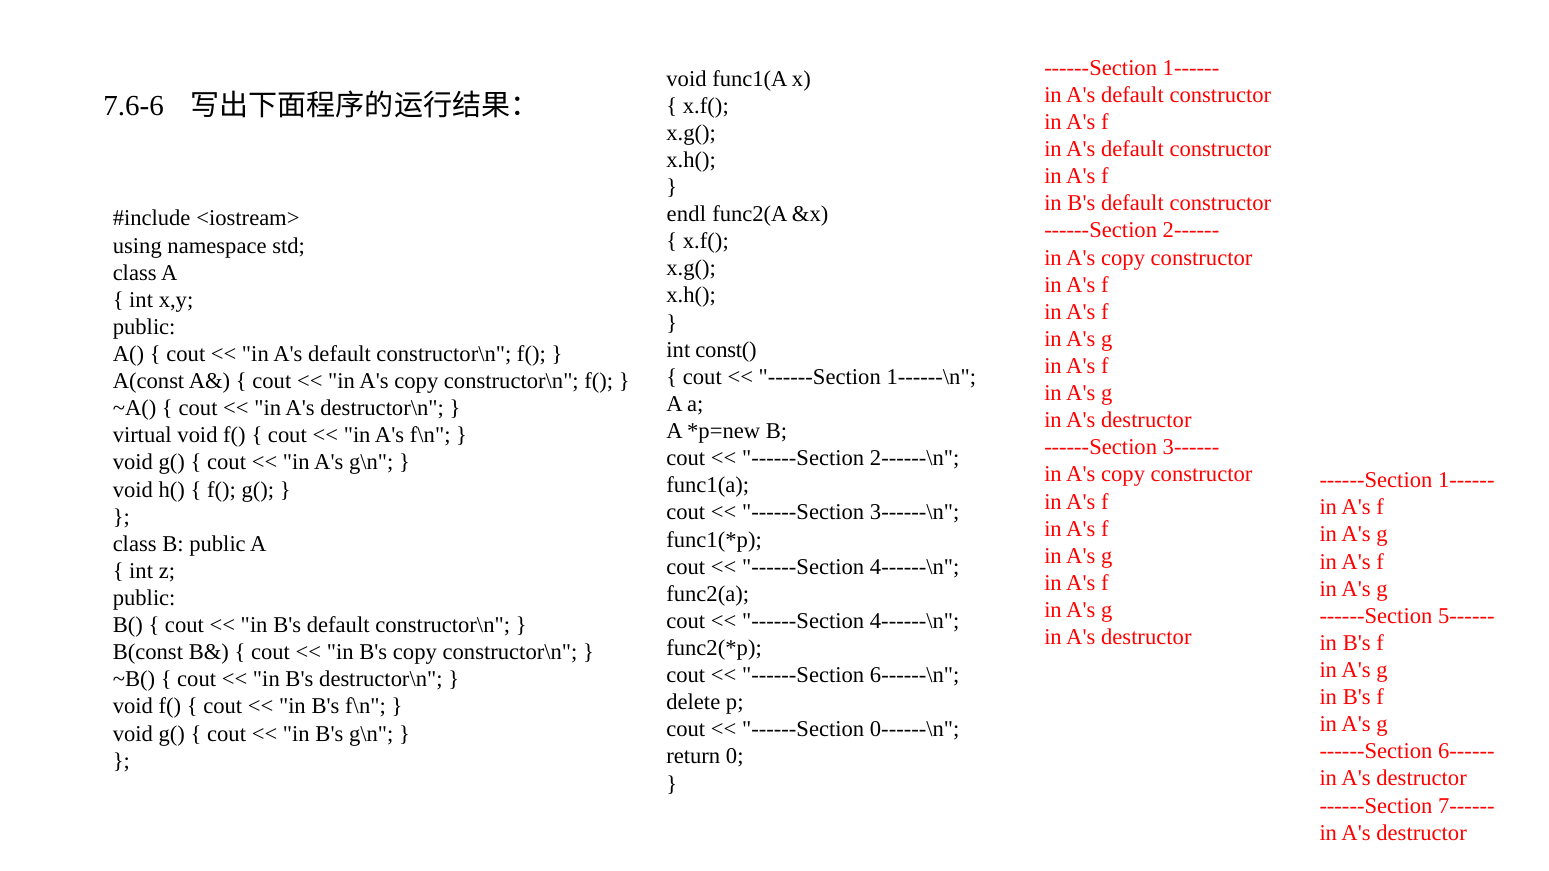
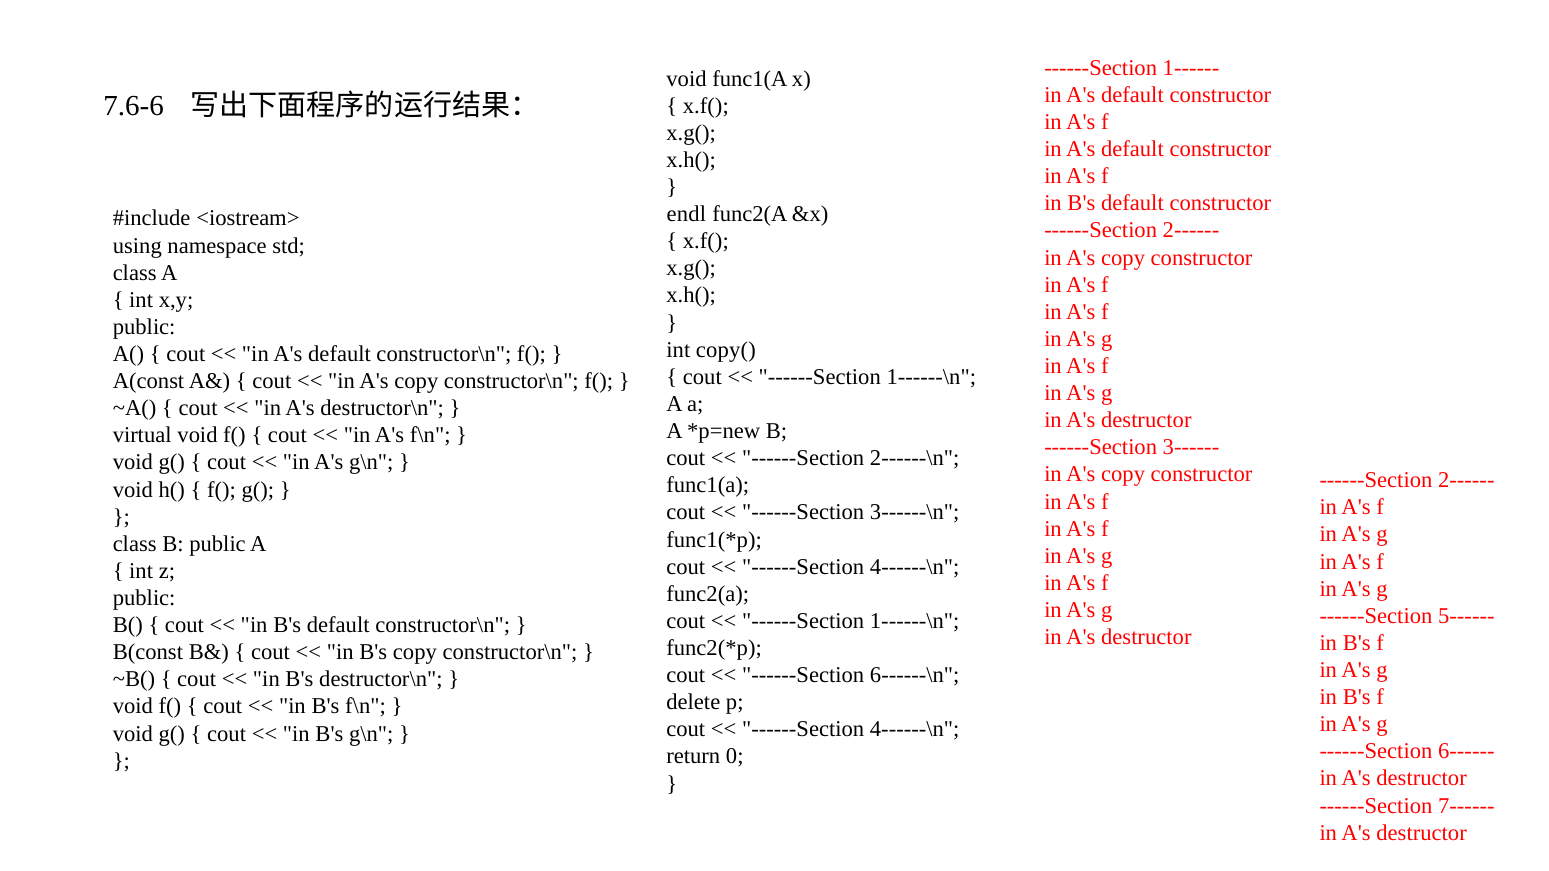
const(: const( -> copy( (726, 350)
1------: 1------ -> 2------ (1466, 480)
4------\n: 4------\n -> 1------\n (915, 621)
0------\n: 0------\n -> 4------\n (915, 730)
